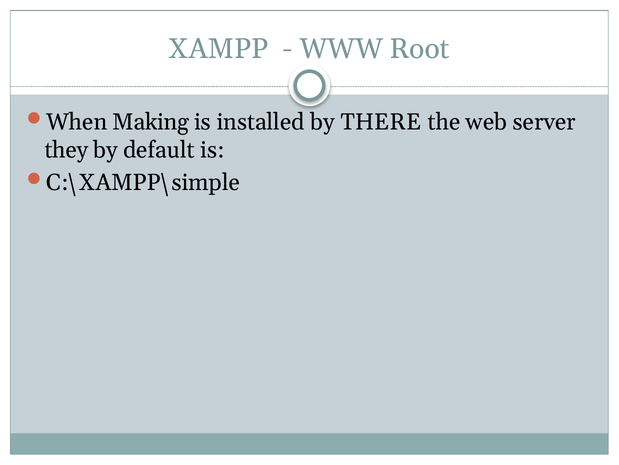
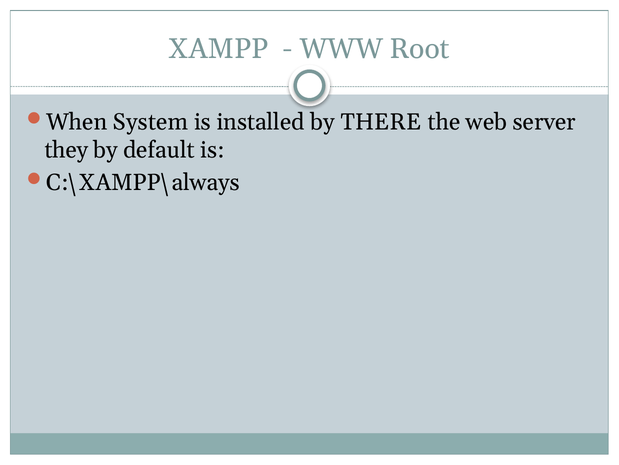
Making: Making -> System (151, 122)
C:\XAMPP\simple: C:\XAMPP\simple -> C:\XAMPP\always (143, 182)
